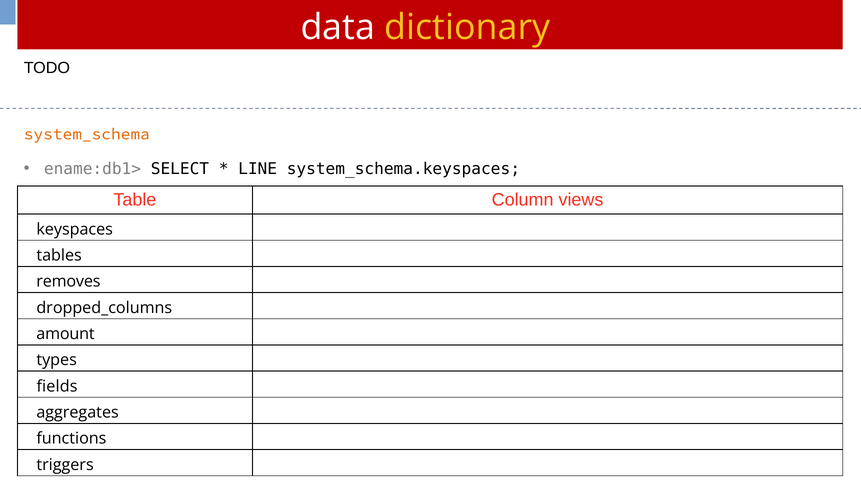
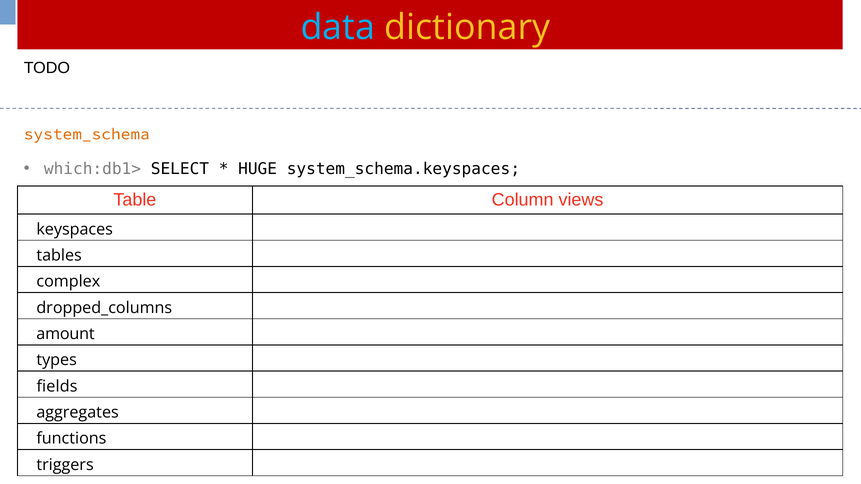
data colour: white -> light blue (338, 27)
ename:db1>: ename:db1> -> which:db1> (92, 169)
LINE: LINE -> HUGE (258, 169)
removes: removes -> complex (68, 282)
